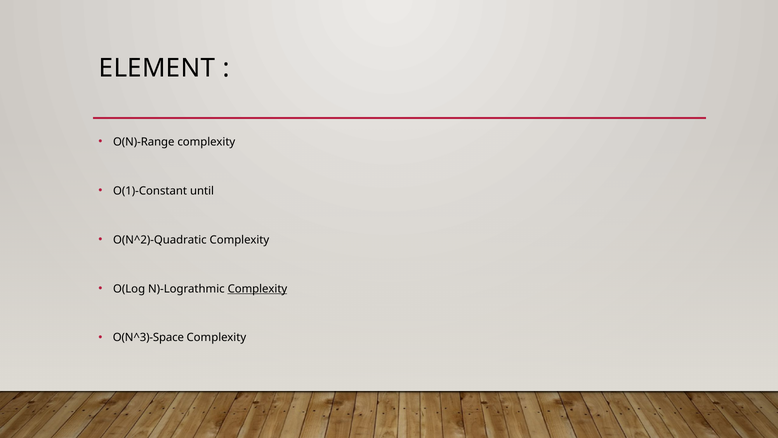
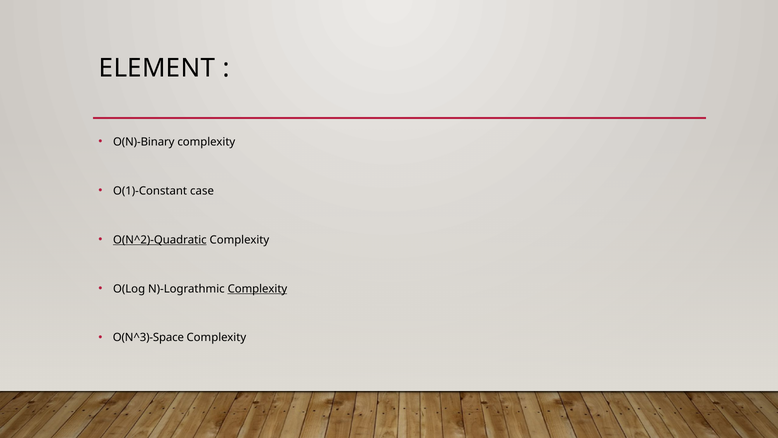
O(N)-Range: O(N)-Range -> O(N)-Binary (144, 142)
until: until -> case (202, 191)
O(N^2)-Quadratic underline: none -> present (160, 240)
